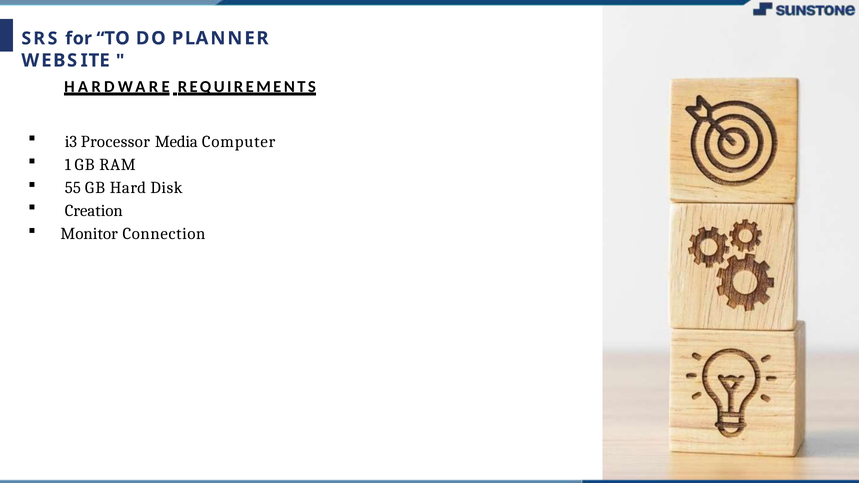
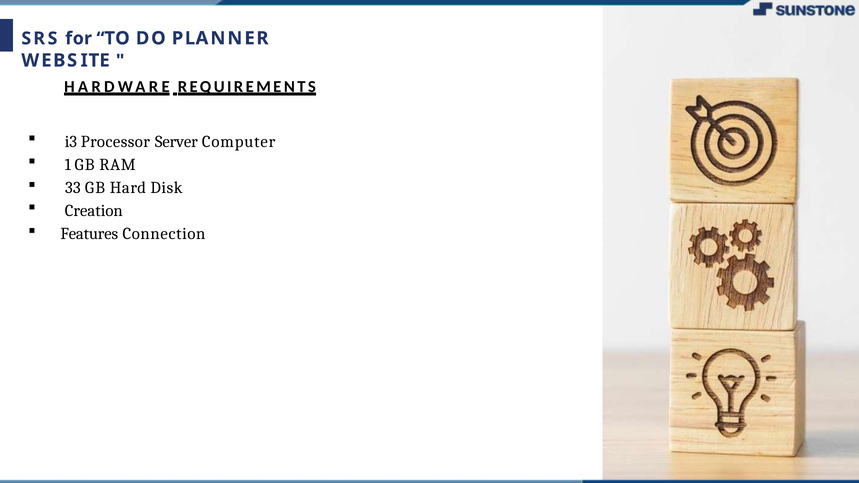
Media: Media -> Server (176, 142)
55: 55 -> 33 (73, 188)
Monitor: Monitor -> Features (89, 234)
